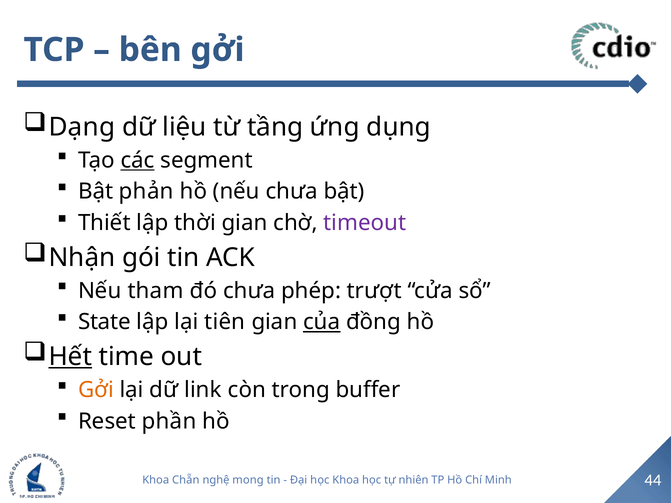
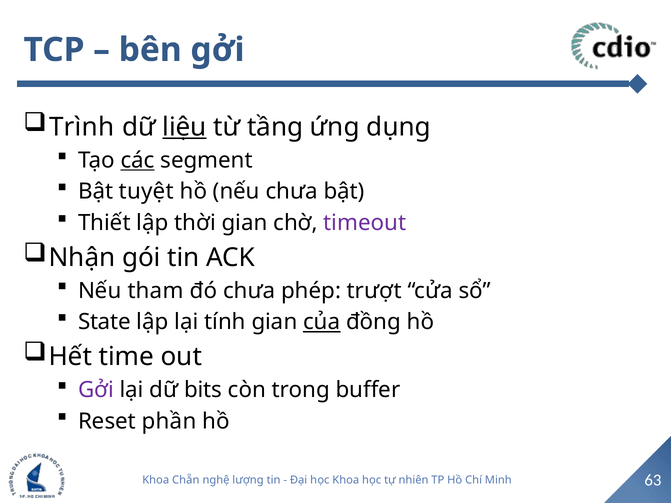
Dạng: Dạng -> Trình (82, 127)
liệu underline: none -> present (184, 127)
phản: phản -> tuyệt (146, 192)
tiên: tiên -> tính (225, 322)
Hết underline: present -> none (70, 357)
Gởi colour: orange -> purple (96, 390)
link: link -> bits (203, 390)
mong: mong -> lượng (248, 480)
44: 44 -> 63 (653, 480)
